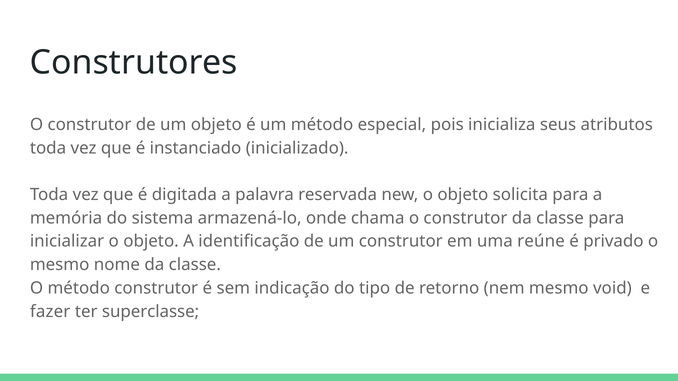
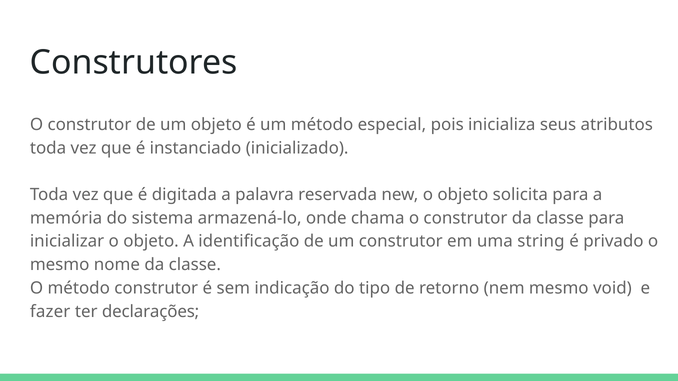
reúne: reúne -> string (541, 242)
superclasse: superclasse -> declarações (151, 312)
